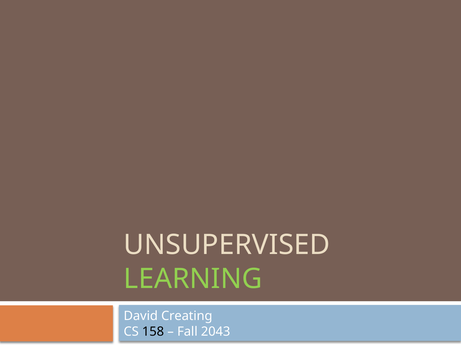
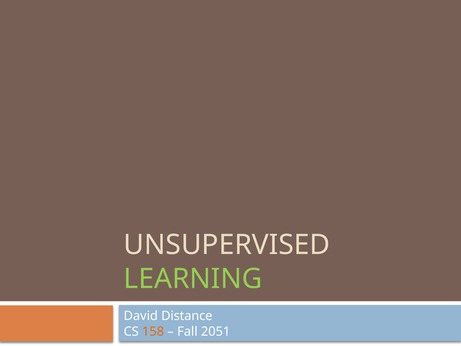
Creating: Creating -> Distance (187, 316)
158 colour: black -> orange (153, 331)
2043: 2043 -> 2051 (216, 331)
